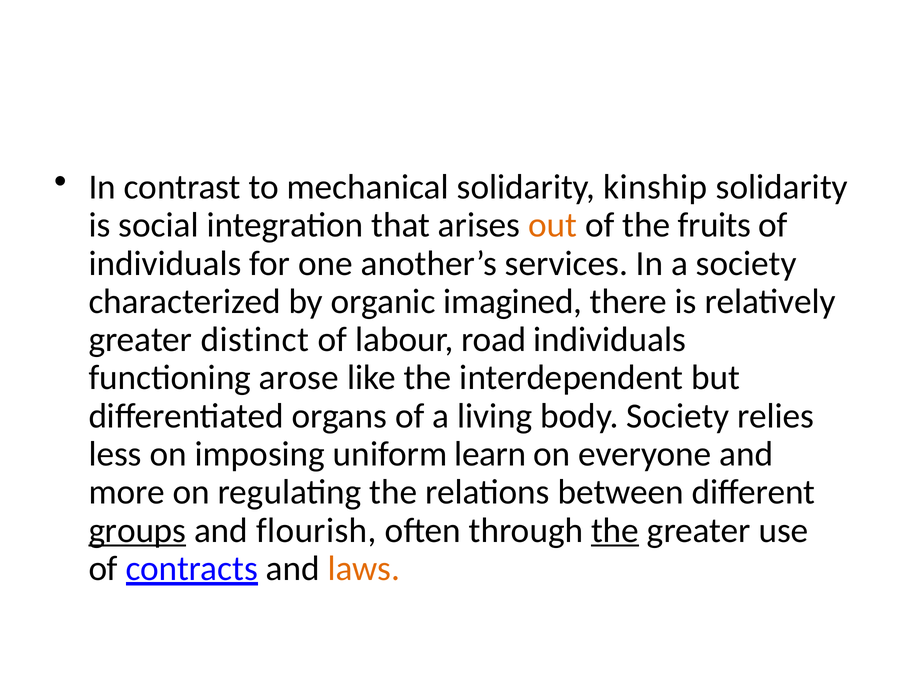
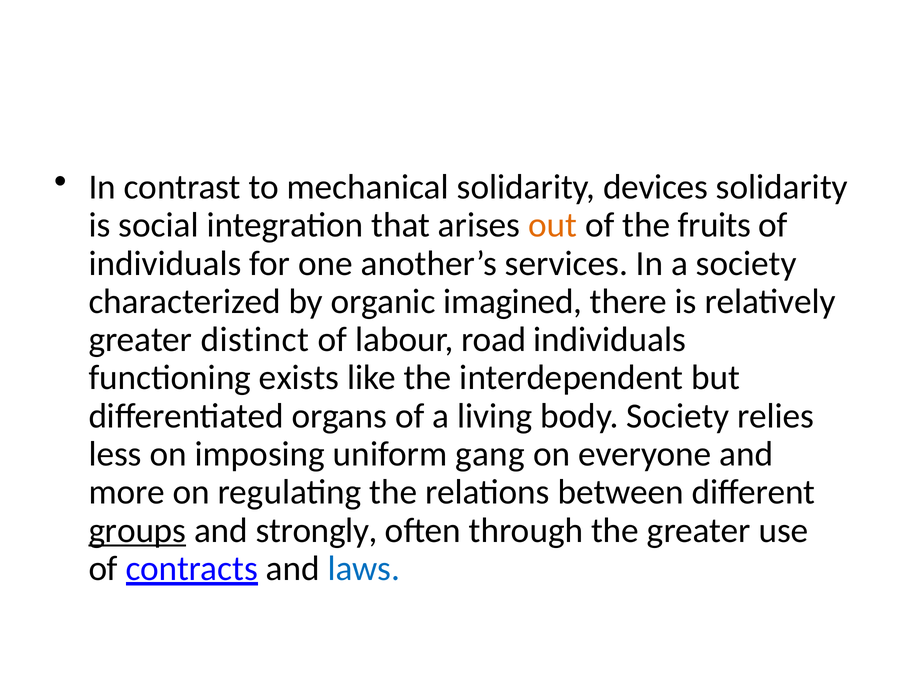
kinship: kinship -> devices (656, 187)
arose: arose -> exists (299, 378)
learn: learn -> gang (490, 454)
flourish: flourish -> strongly (317, 530)
the underline: present -> none (615, 530)
laws colour: orange -> blue (364, 569)
